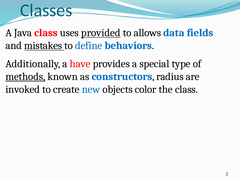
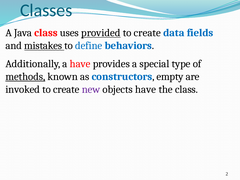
allows: allows -> create (147, 33)
radius: radius -> empty (170, 77)
new colour: blue -> purple (91, 89)
objects color: color -> have (146, 89)
